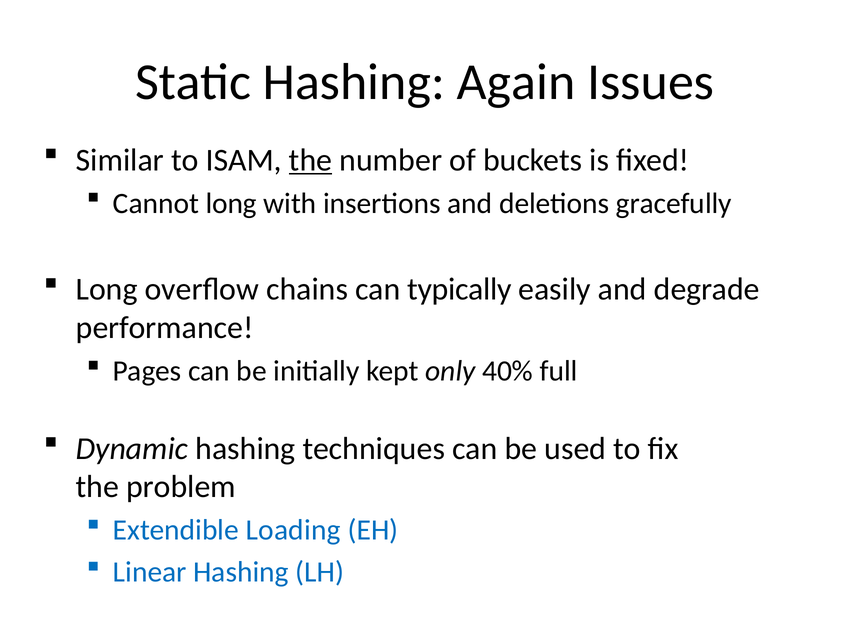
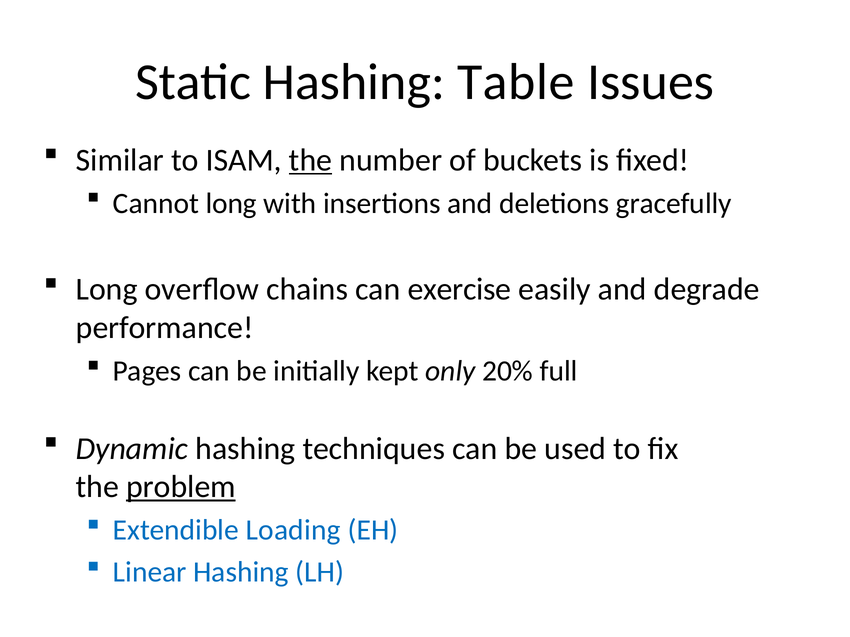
Again: Again -> Table (516, 82)
typically: typically -> exercise (459, 290)
40%: 40% -> 20% (508, 371)
problem underline: none -> present (181, 487)
